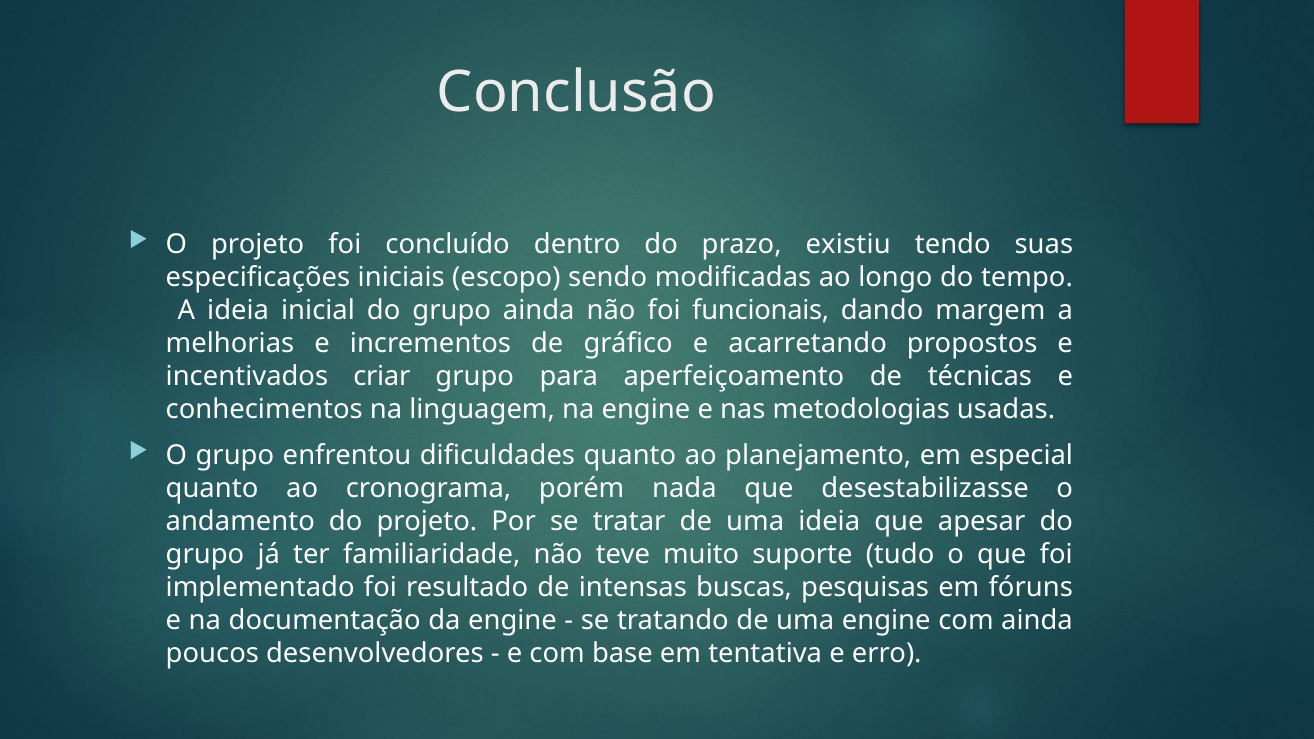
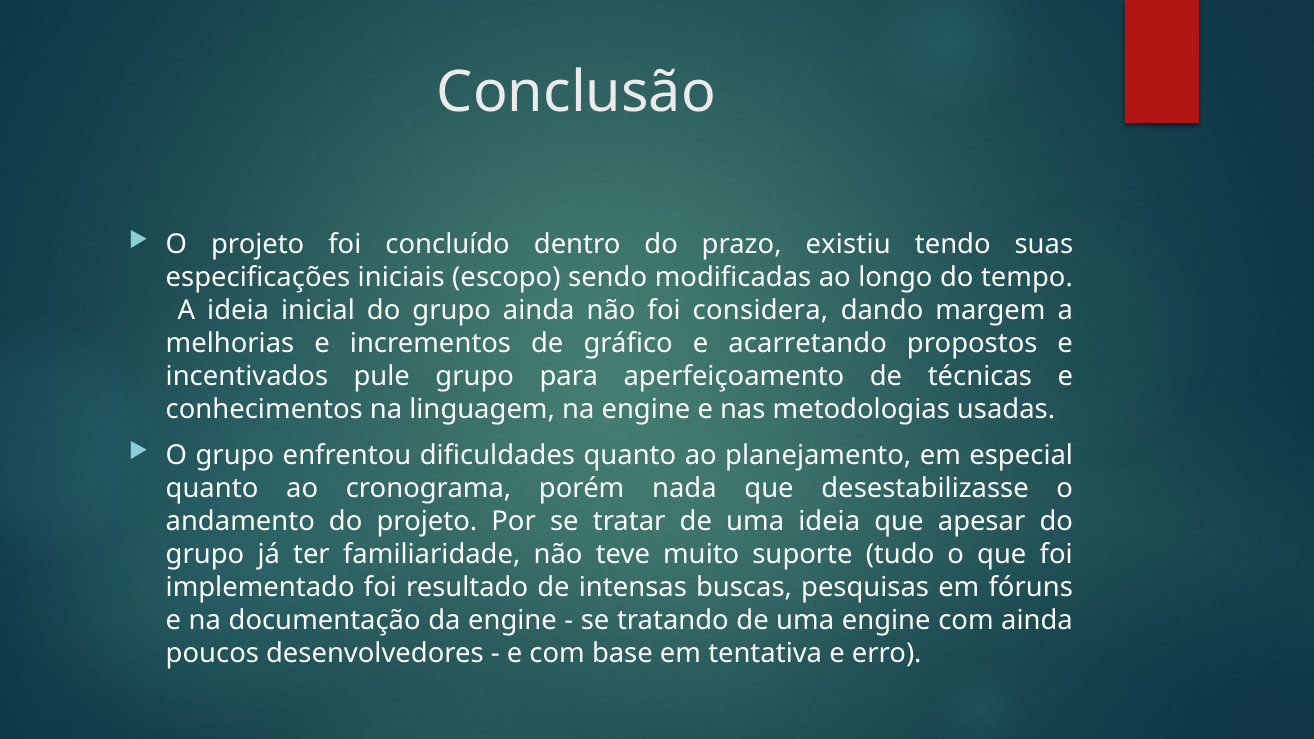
funcionais: funcionais -> considera (760, 310)
criar: criar -> pule (382, 376)
